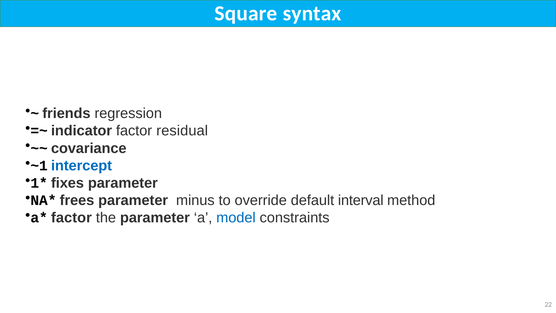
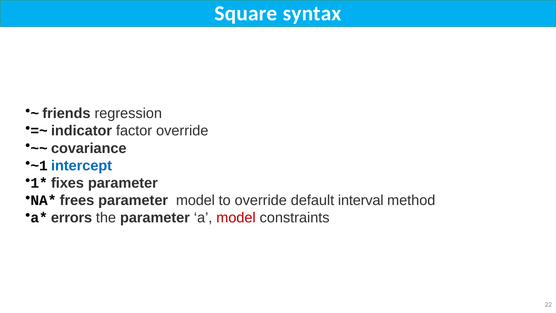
factor residual: residual -> override (182, 131)
parameter minus: minus -> model (195, 200)
factor: factor -> errors (72, 218)
model colour: blue -> red (236, 218)
